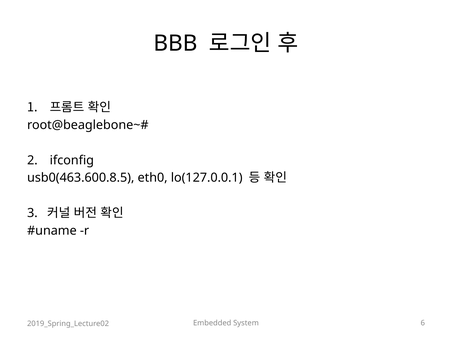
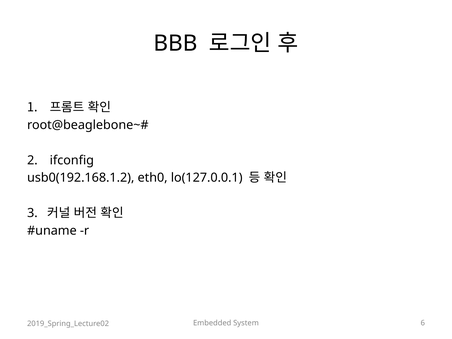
usb0(463.600.8.5: usb0(463.600.8.5 -> usb0(192.168.1.2 (81, 178)
